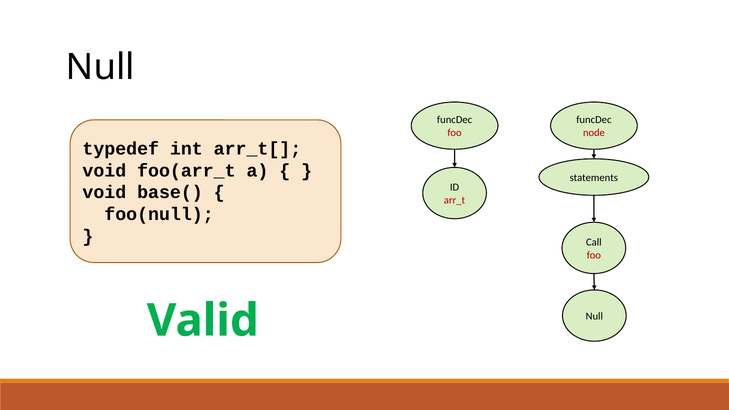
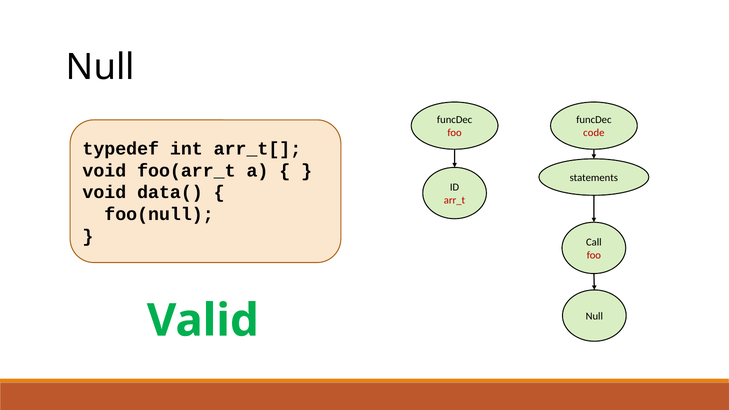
node: node -> code (594, 133)
base(: base( -> data( (170, 192)
